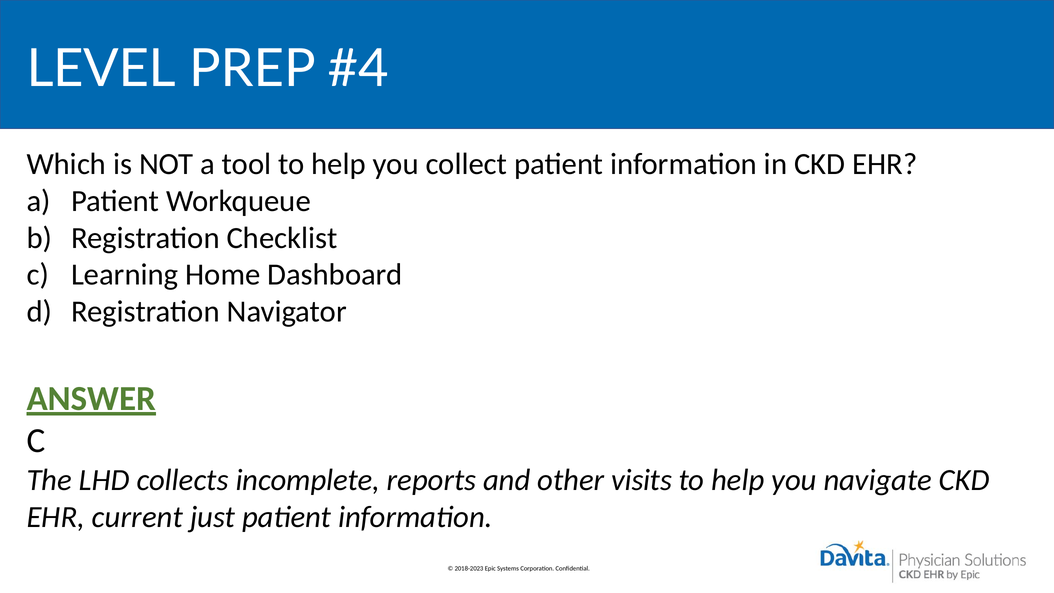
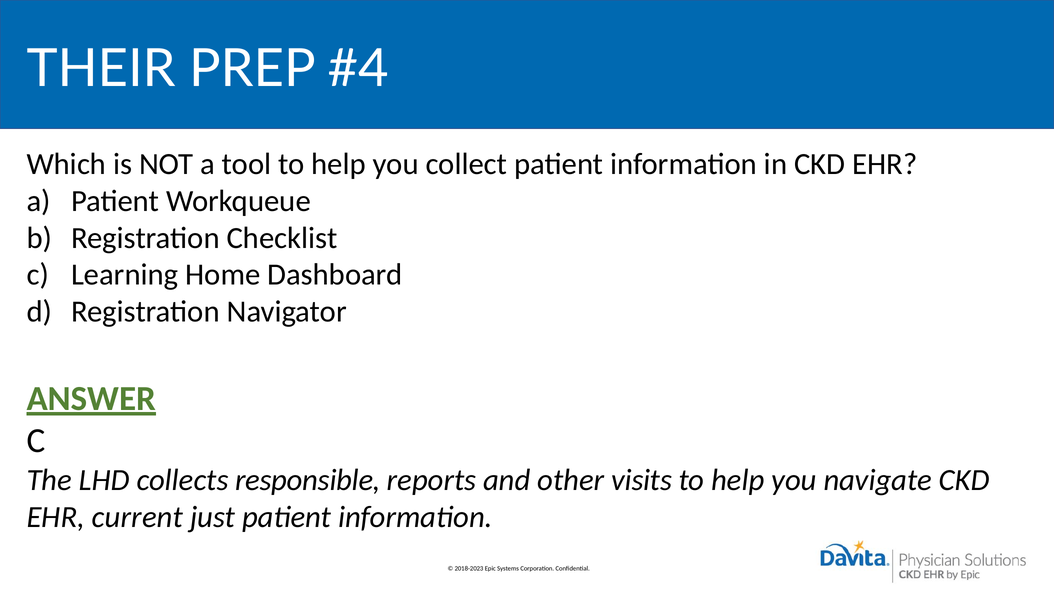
LEVEL: LEVEL -> THEIR (101, 69)
incomplete: incomplete -> responsible (308, 480)
